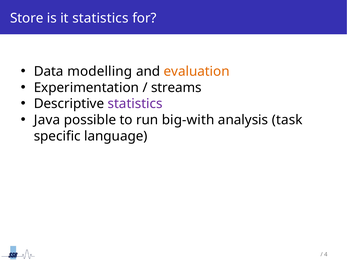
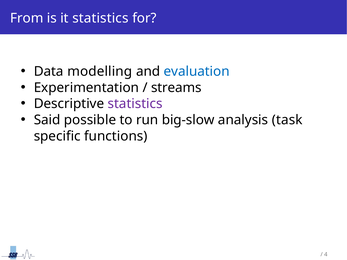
Store: Store -> From (27, 18)
evaluation colour: orange -> blue (197, 71)
Java: Java -> Said (47, 120)
big-with: big-with -> big-slow (188, 120)
language: language -> functions (116, 136)
